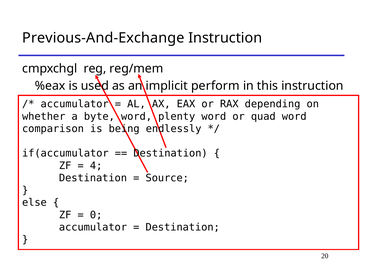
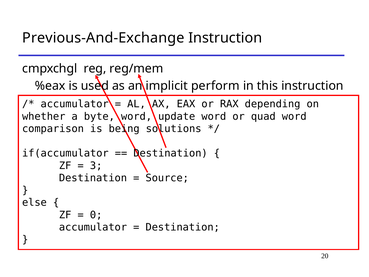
plenty: plenty -> update (177, 116)
endlessly: endlessly -> solutions (174, 129)
4: 4 -> 3 (96, 166)
